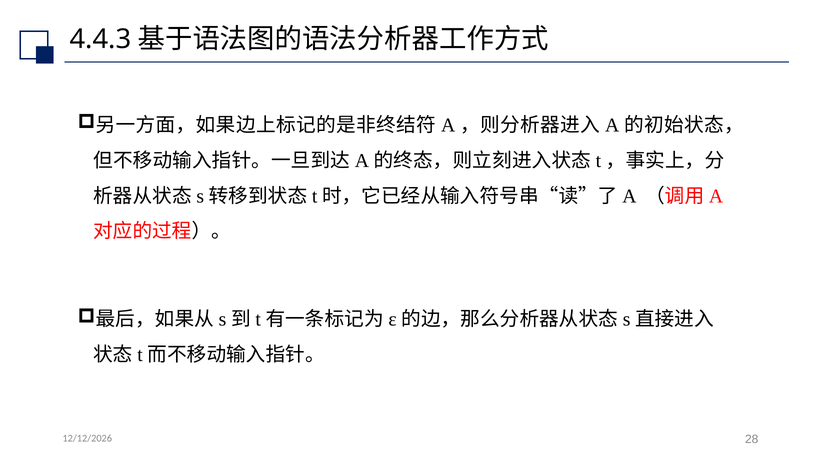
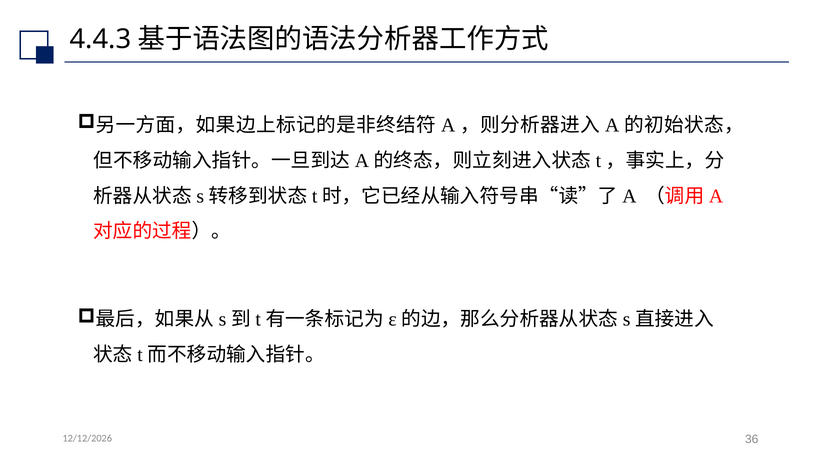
28: 28 -> 36 (752, 439)
